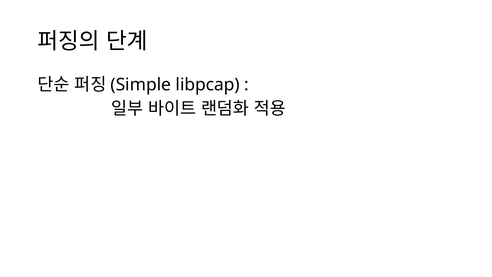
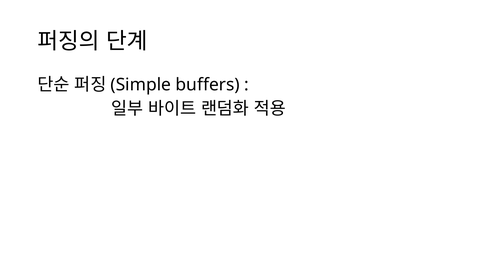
libpcap: libpcap -> buffers (208, 85)
